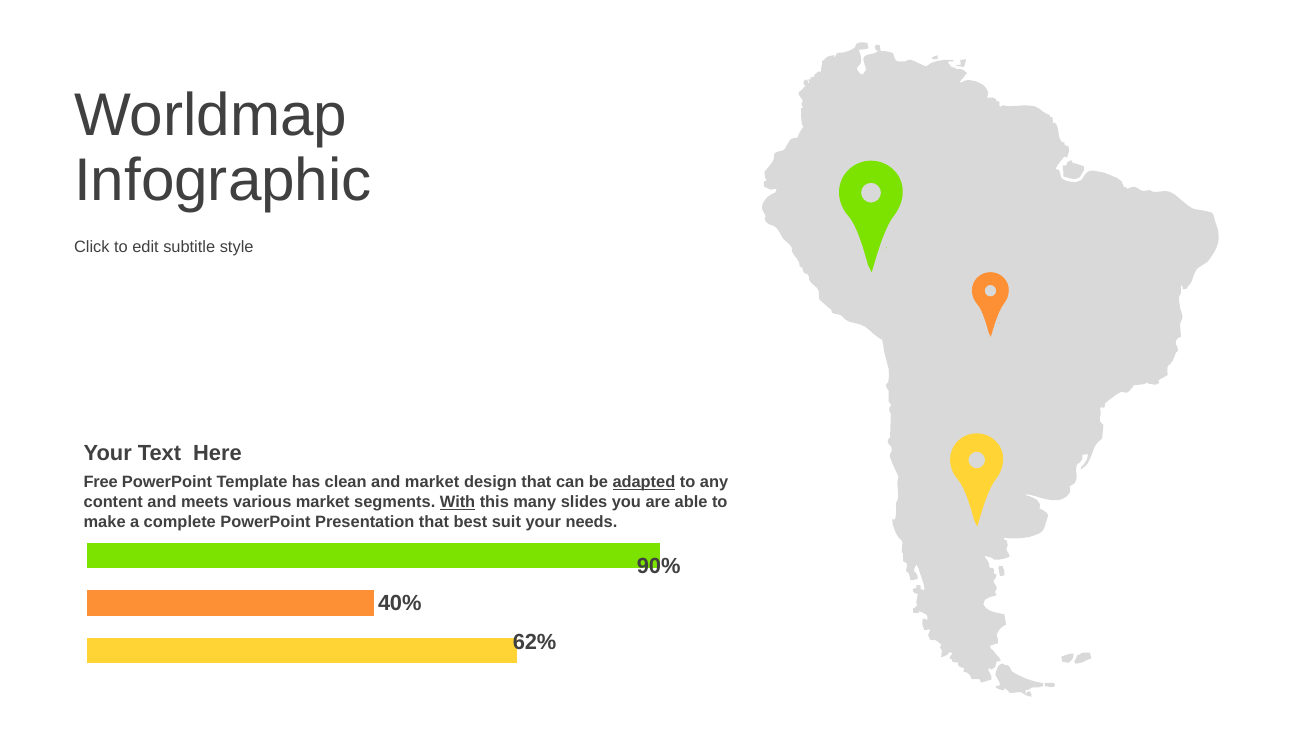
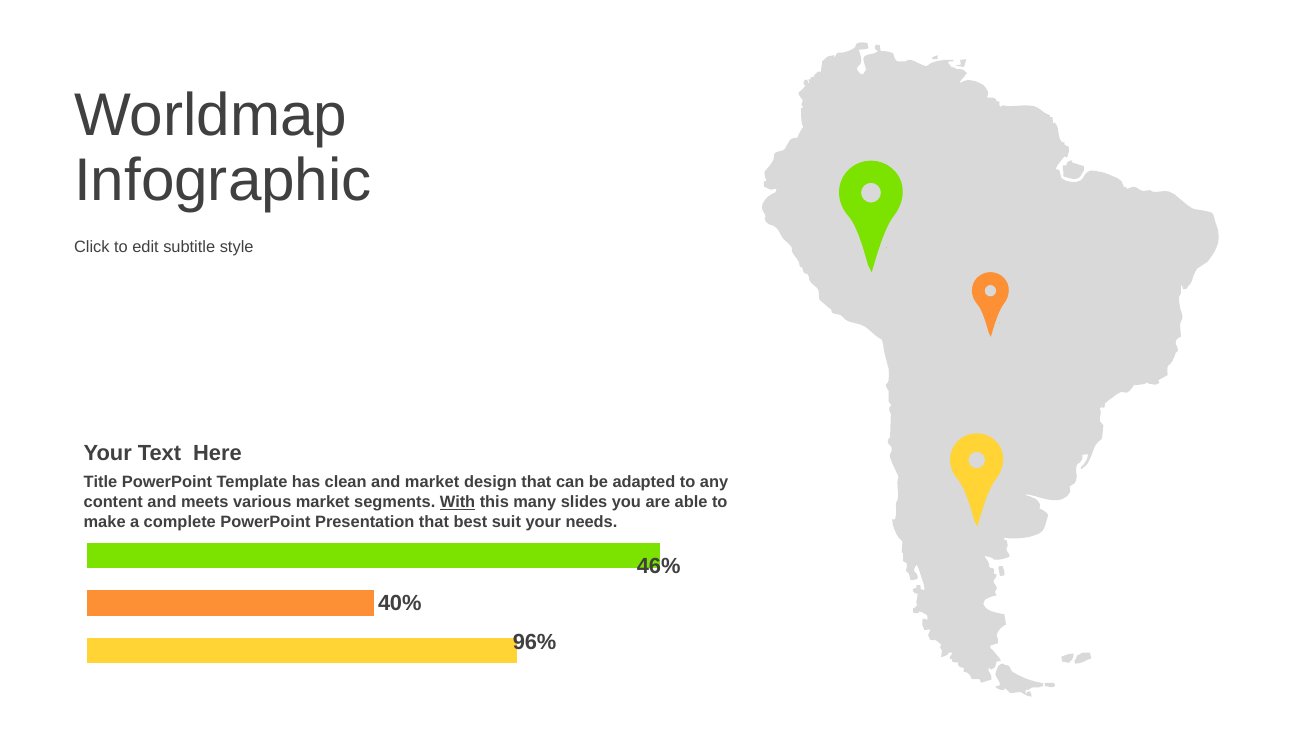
Free: Free -> Title (101, 482)
adapted underline: present -> none (644, 482)
90%: 90% -> 46% (659, 566)
62%: 62% -> 96% (535, 643)
